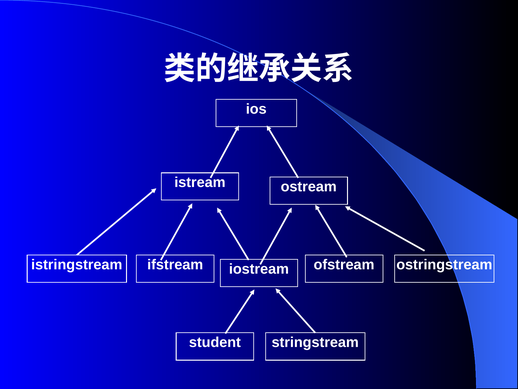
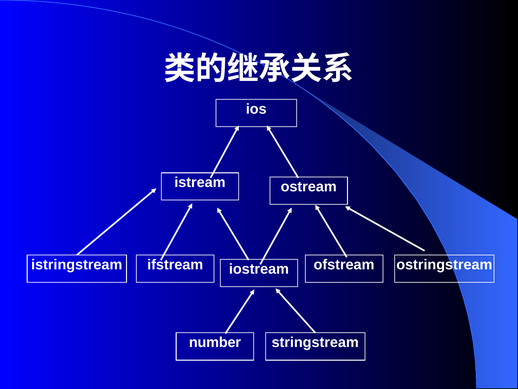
student: student -> number (215, 342)
